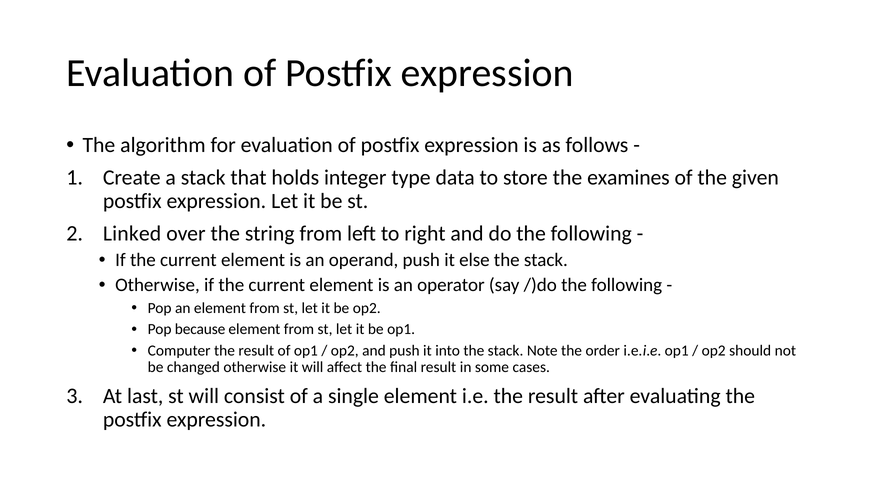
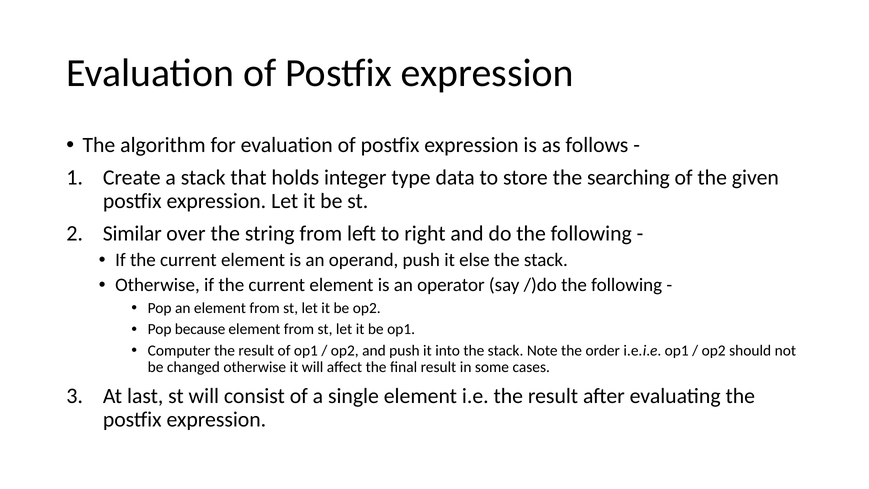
examines: examines -> searching (628, 177)
Linked: Linked -> Similar (132, 233)
